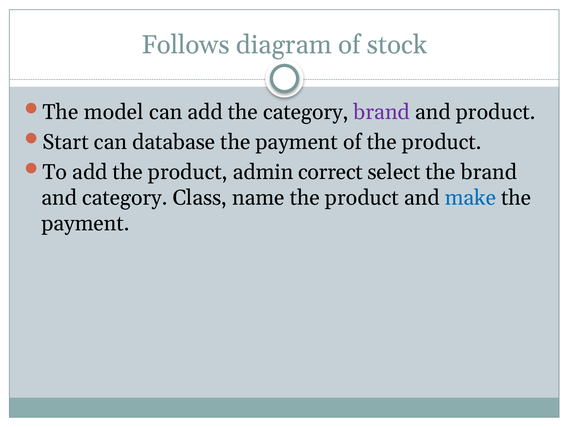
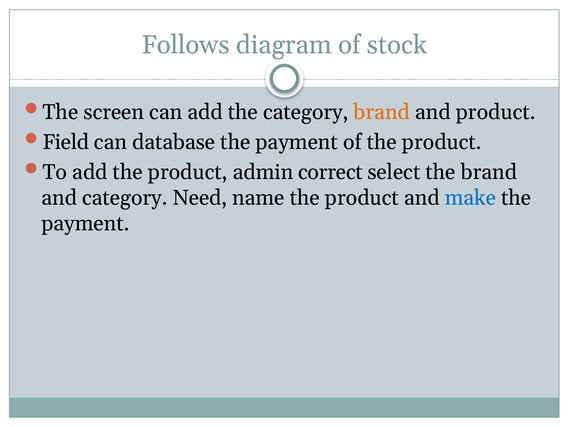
model: model -> screen (114, 112)
brand colour: purple -> orange (382, 112)
Start: Start -> Field (66, 142)
Class: Class -> Need (200, 198)
